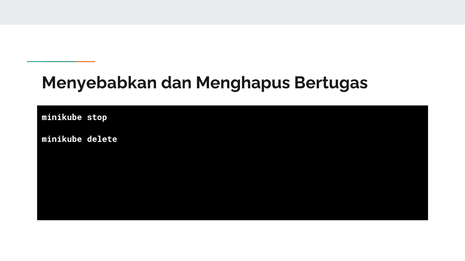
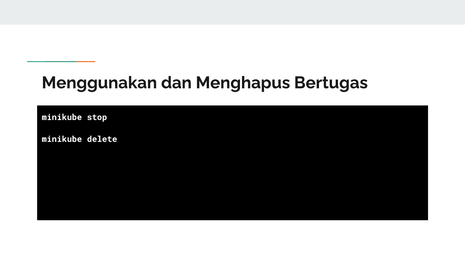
Menyebabkan: Menyebabkan -> Menggunakan (99, 83)
